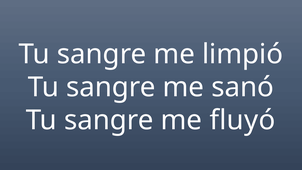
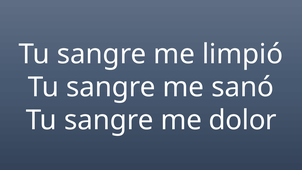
fluyó: fluyó -> dolor (243, 120)
